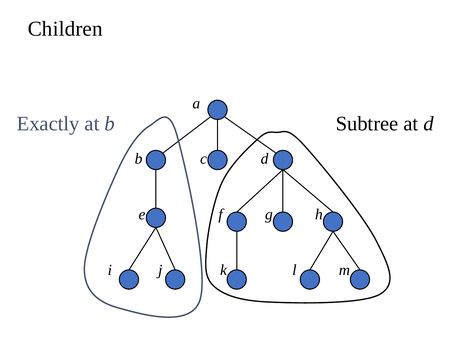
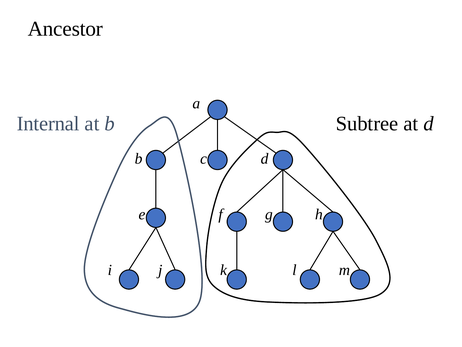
Children: Children -> Ancestor (65, 29)
Exactly: Exactly -> Internal (48, 124)
